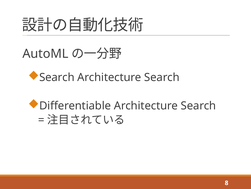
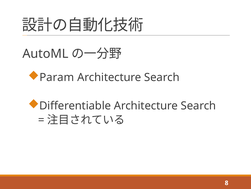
Search: Search -> Param (57, 77)
